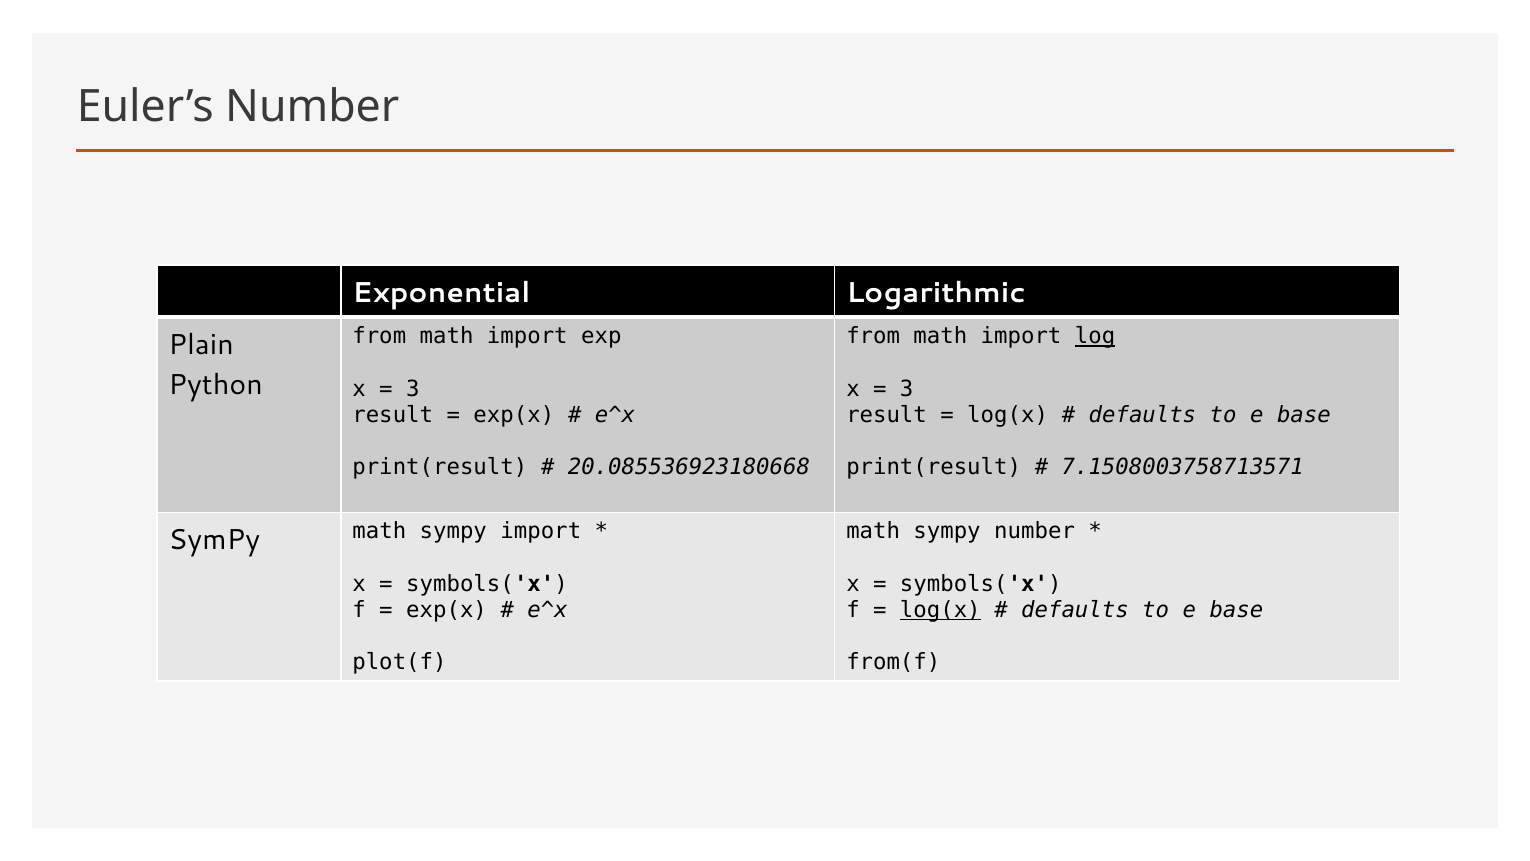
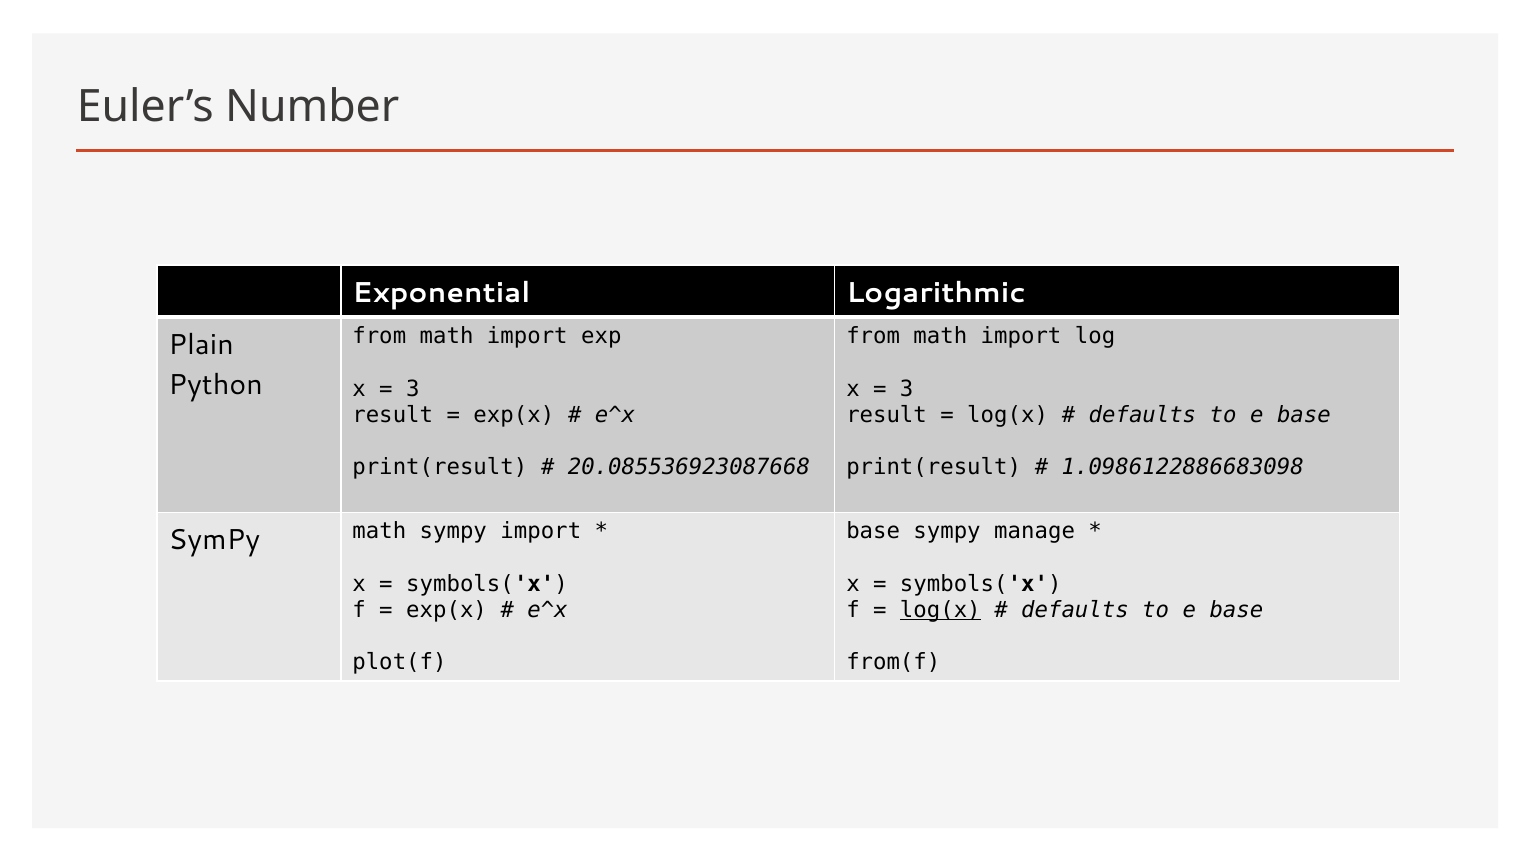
log underline: present -> none (1095, 336)
20.085536923180668: 20.085536923180668 -> 20.085536923087668 (689, 467)
7.1508003758713571: 7.1508003758713571 -> 1.0986122886683098 (1183, 467)
math: math -> base (873, 531)
sympy number: number -> manage (1035, 531)
